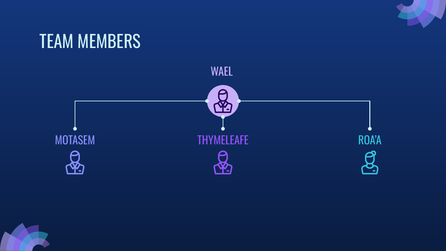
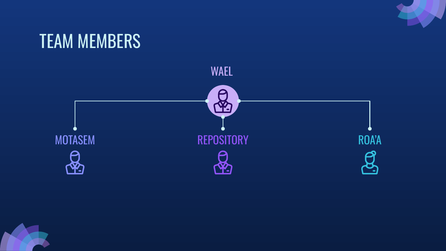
THYMELEAFE: THYMELEAFE -> REPOSITORY (223, 141)
